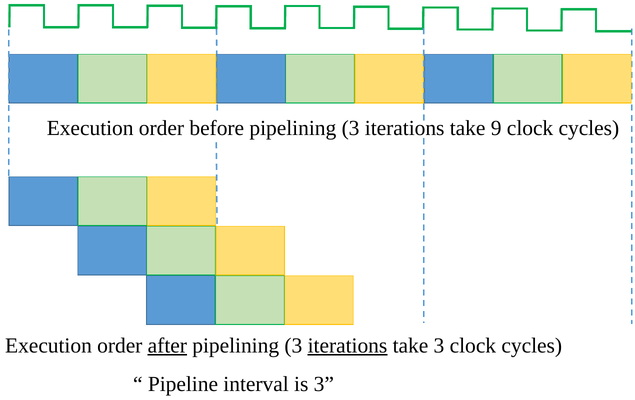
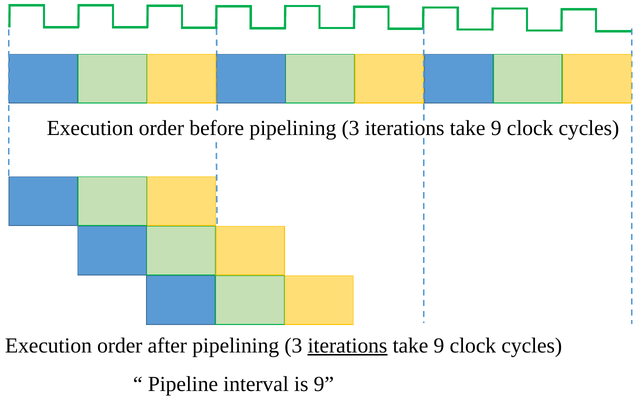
after underline: present -> none (167, 346)
3: 3 -> 9 (439, 346)
is 3: 3 -> 9 (324, 385)
